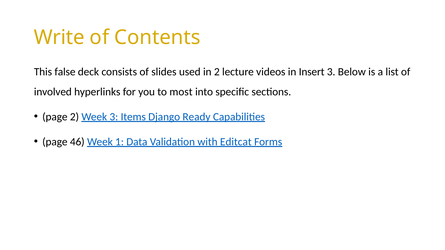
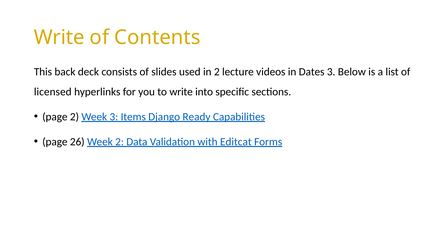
false: false -> back (65, 72)
Insert: Insert -> Dates (312, 72)
involved: involved -> licensed (53, 92)
to most: most -> write (181, 92)
46: 46 -> 26 (77, 142)
Week 1: 1 -> 2 (120, 142)
